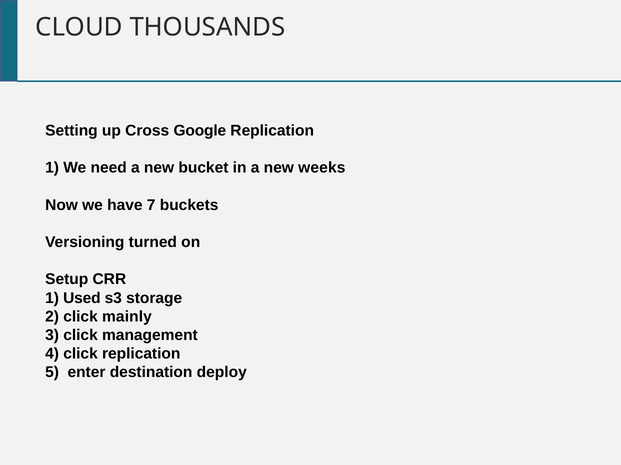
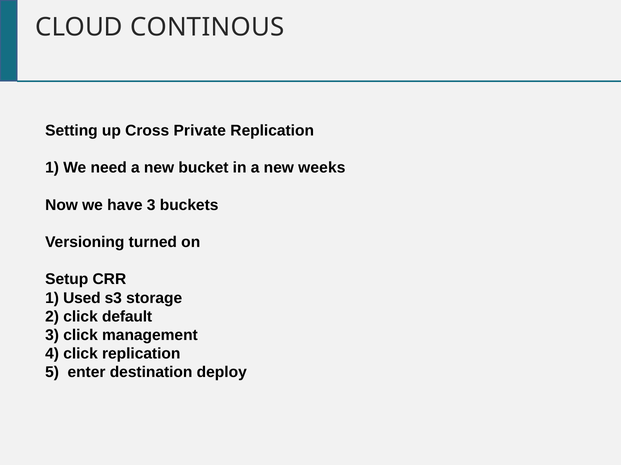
THOUSANDS: THOUSANDS -> CONTINOUS (207, 27)
Google: Google -> Private (200, 131)
have 7: 7 -> 3 (151, 205)
mainly: mainly -> default (127, 317)
